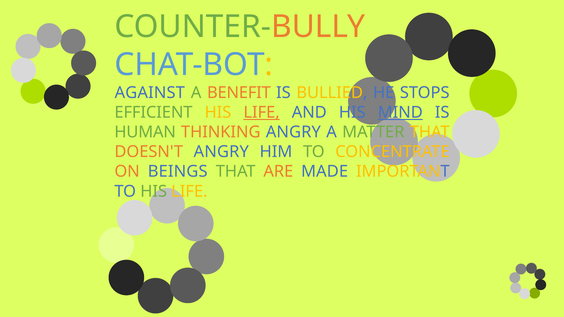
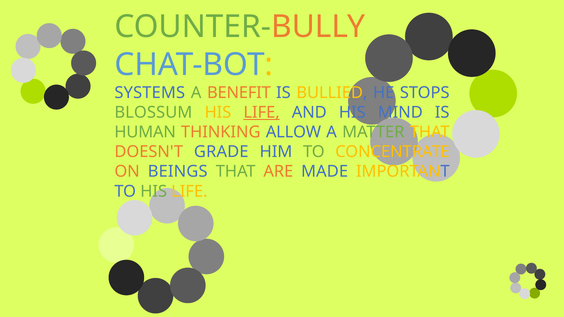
AGAINST: AGAINST -> SYSTEMS (150, 93)
EFFICIENT: EFFICIENT -> BLOSSUM (153, 112)
MIND underline: present -> none (400, 112)
THINKING ANGRY: ANGRY -> ALLOW (293, 132)
DOESN'T ANGRY: ANGRY -> GRADE (221, 152)
